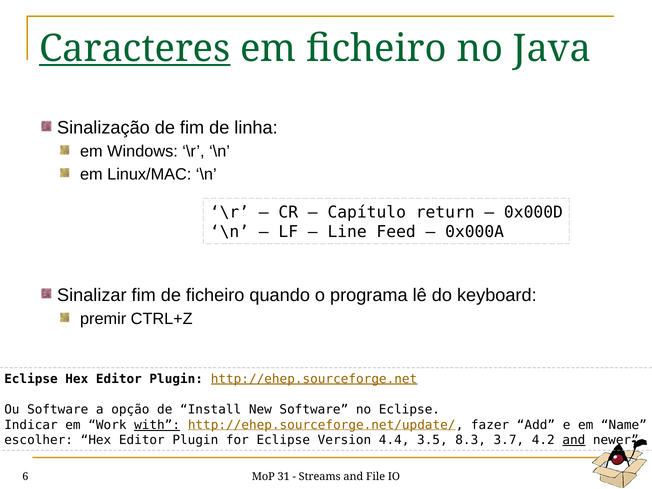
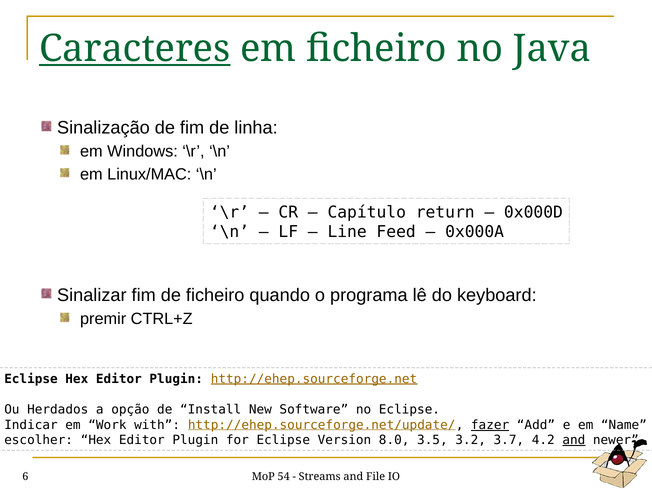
Ou Software: Software -> Herdados (58, 410)
with underline: present -> none (157, 425)
fazer underline: none -> present (490, 425)
4.4: 4.4 -> 8.0 (394, 440)
8.3: 8.3 -> 3.2 (471, 440)
31: 31 -> 54 (284, 477)
